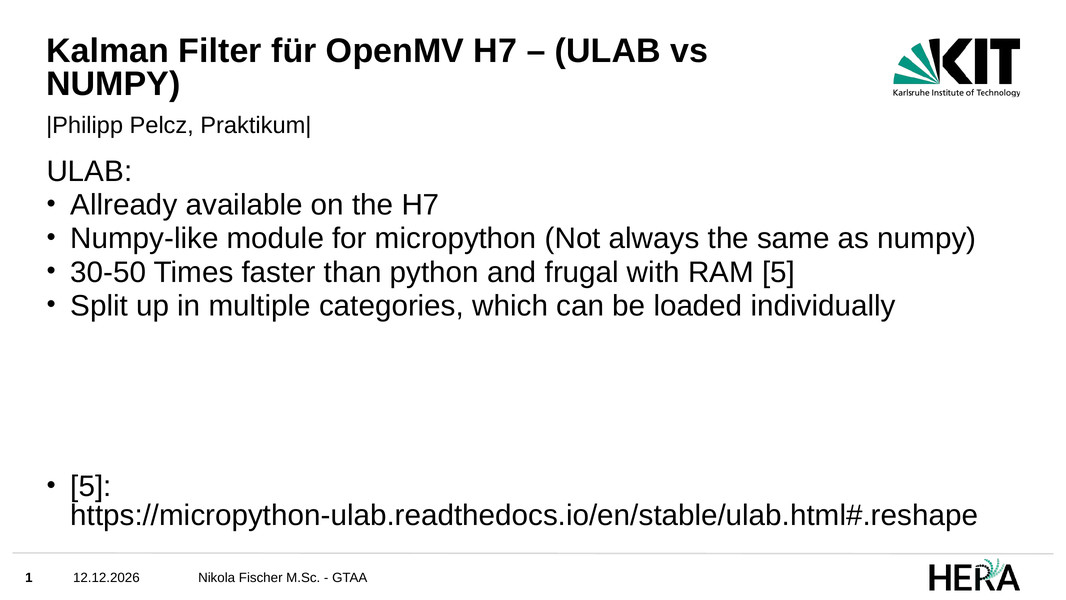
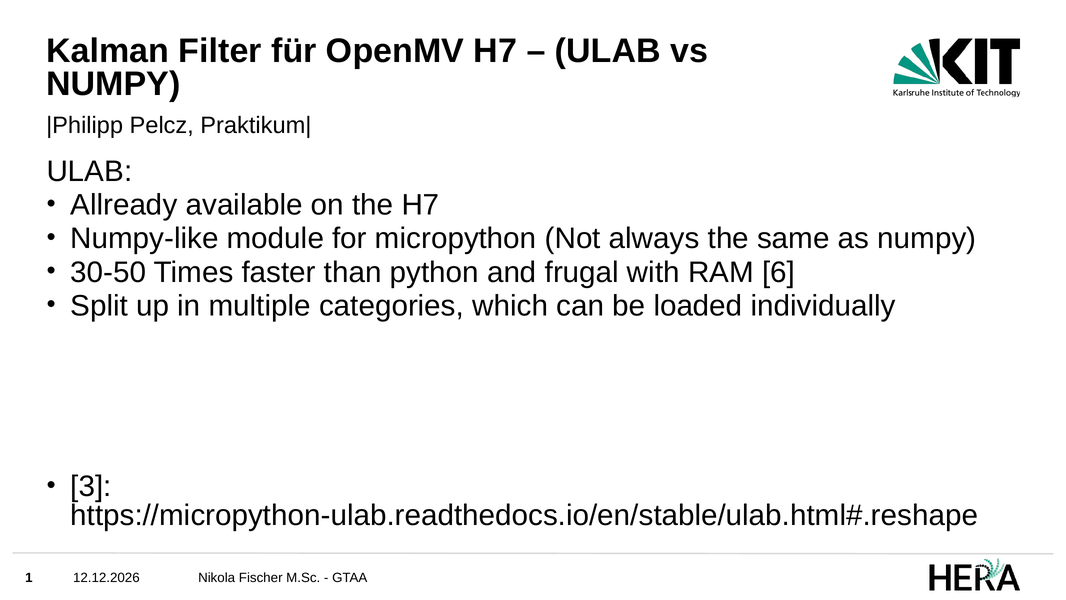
RAM 5: 5 -> 6 (779, 272)
5: 5 -> 3 (91, 486)
